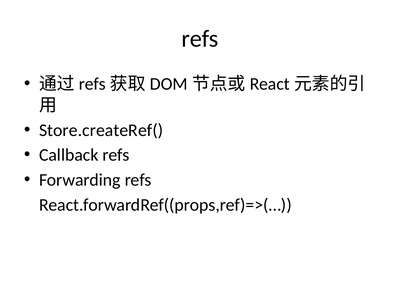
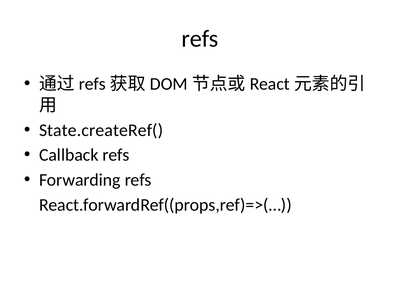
Store.createRef(: Store.createRef( -> State.createRef( (101, 130)
